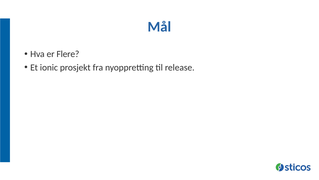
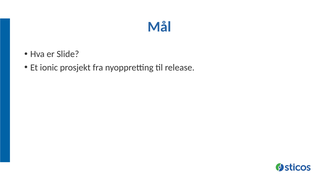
Flere: Flere -> Slide (68, 54)
